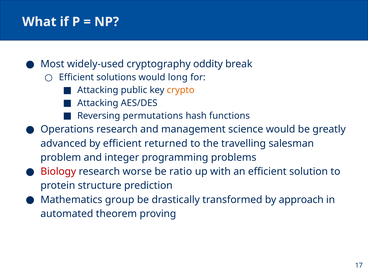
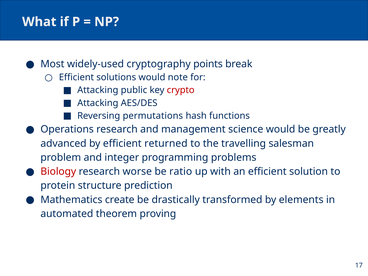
oddity: oddity -> points (208, 64)
long: long -> note (178, 77)
crypto colour: orange -> red (181, 90)
group: group -> create (120, 200)
approach: approach -> elements (301, 200)
